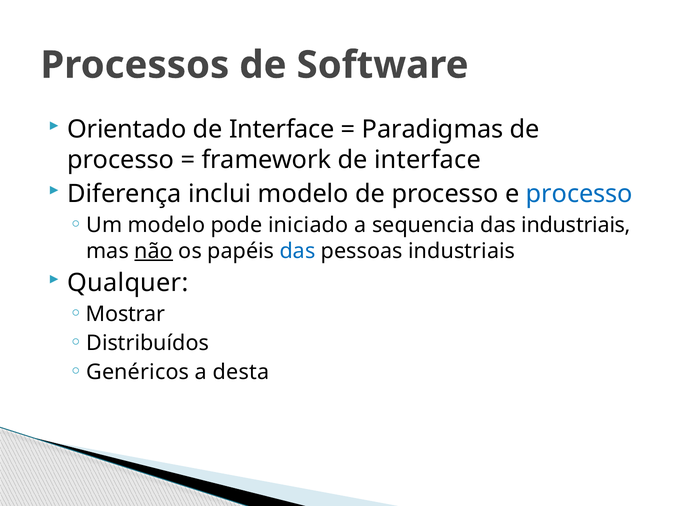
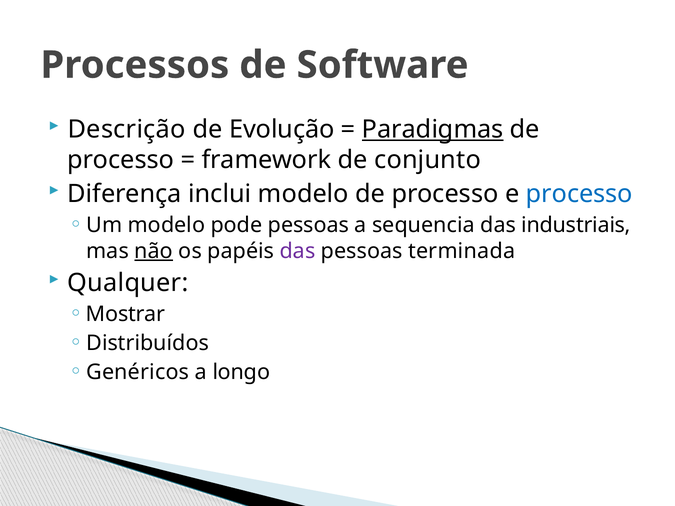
Orientado: Orientado -> Descrição (127, 130)
Interface: Interface -> Evolução (282, 130)
Paradigmas underline: none -> present (433, 130)
framework de interface: interface -> conjunto (428, 160)
pode iniciado: iniciado -> pessoas (308, 225)
das colour: blue -> purple (298, 251)
pessoas industriais: industriais -> terminada (462, 251)
desta: desta -> longo (241, 372)
